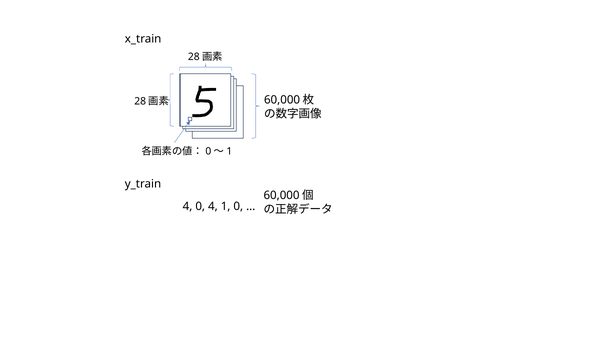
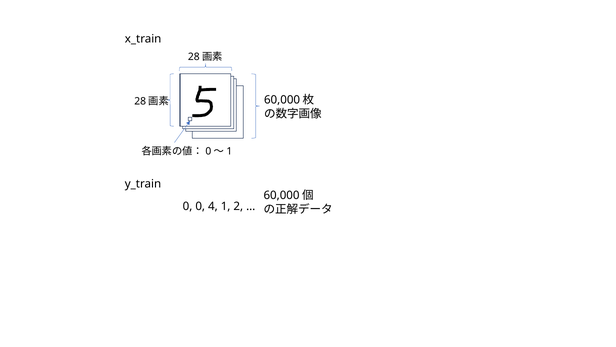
4: 4 -> 0 (188, 206)
1 0: 0 -> 2 (238, 206)
